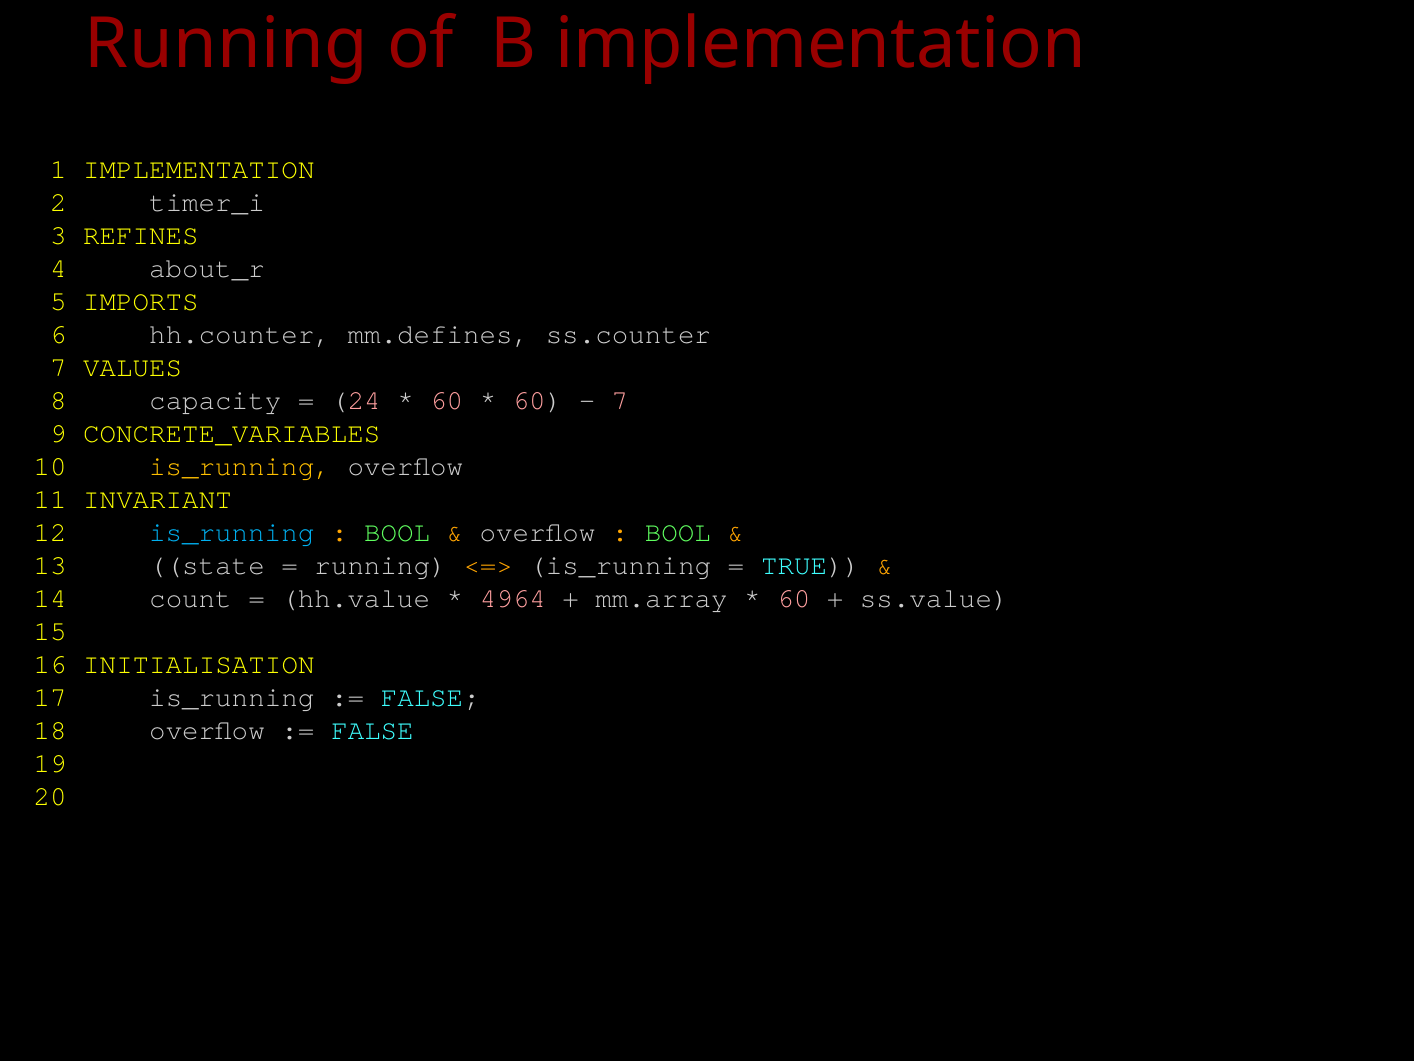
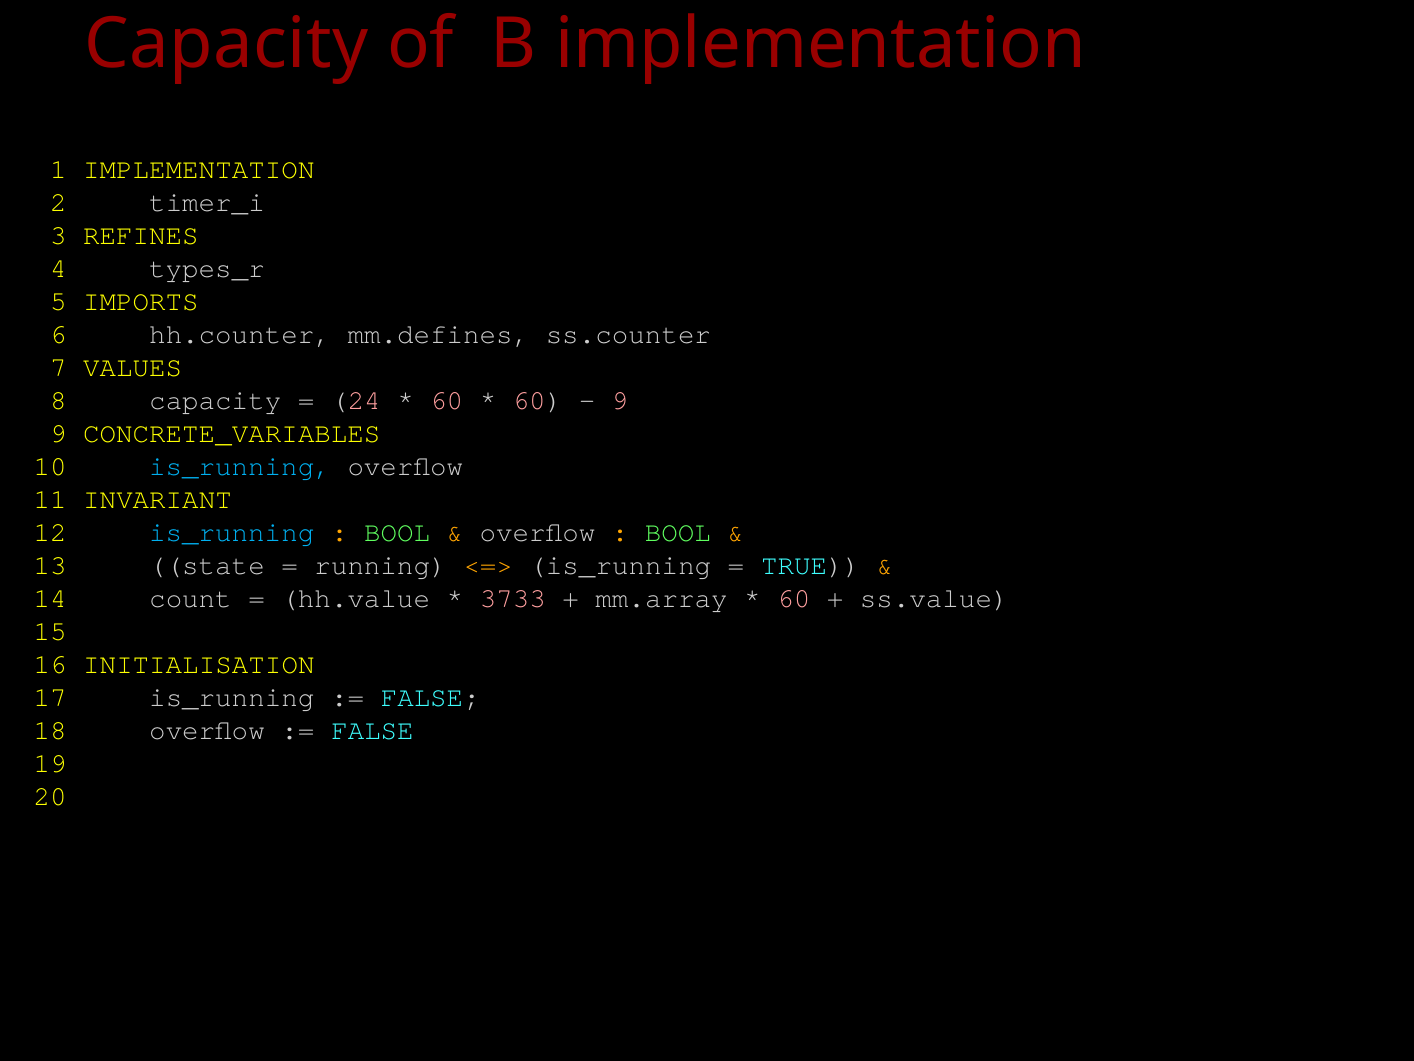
Running: Running -> Capacity (227, 44)
about_r: about_r -> types_r (207, 268)
7: 7 -> 9 (620, 400)
is_running colour: yellow -> light blue (240, 466)
4964: 4964 -> 3733 (513, 598)
